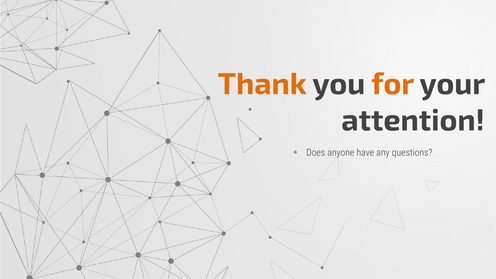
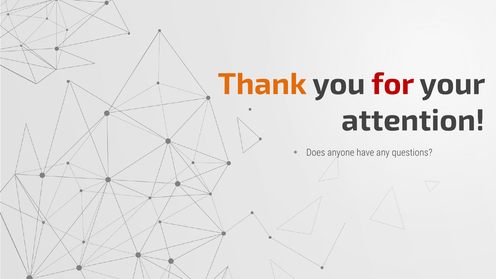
for colour: orange -> red (393, 84)
